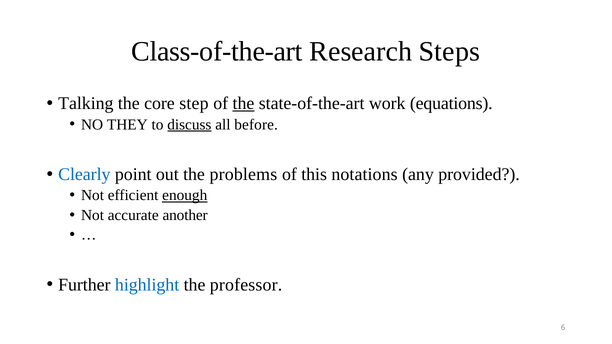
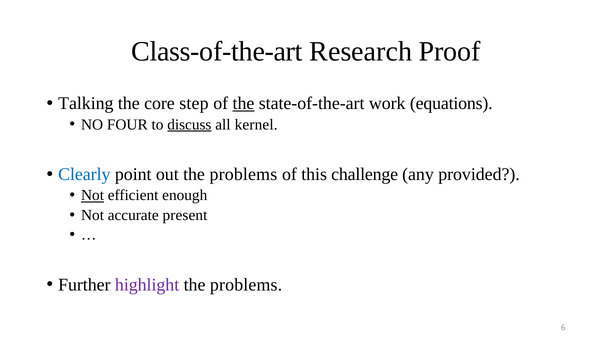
Steps: Steps -> Proof (450, 51)
THEY: THEY -> FOUR (127, 125)
before: before -> kernel (256, 125)
notations: notations -> challenge (365, 174)
Not underline: none -> present (93, 196)
enough underline: present -> none (185, 196)
another: another -> present (185, 215)
highlight colour: blue -> purple (147, 285)
professor: professor -> problems (246, 285)
